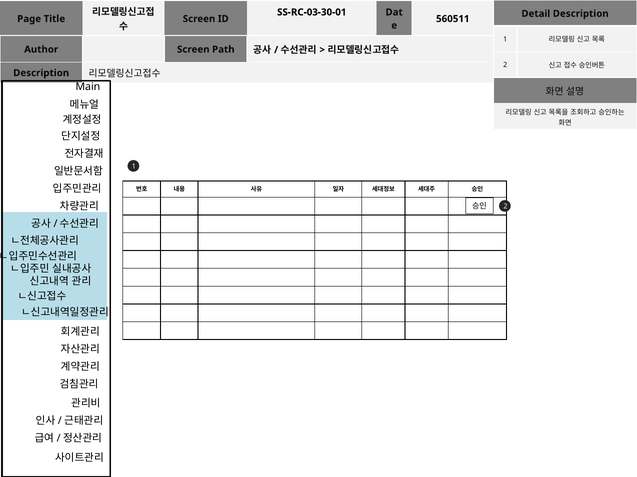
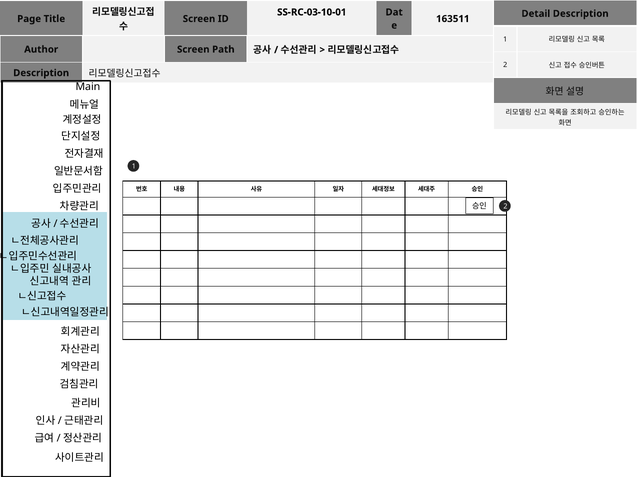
SS-RC-03-30-01: SS-RC-03-30-01 -> SS-RC-03-10-01 (312, 12)
560511: 560511 -> 163511 (453, 19)
